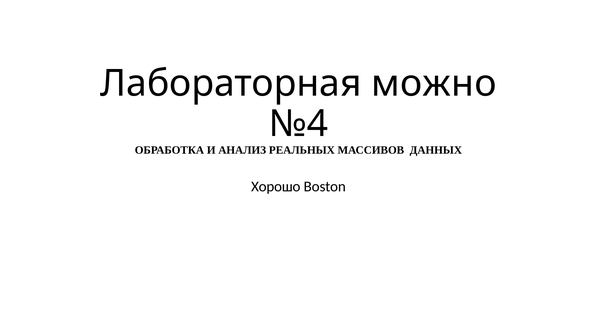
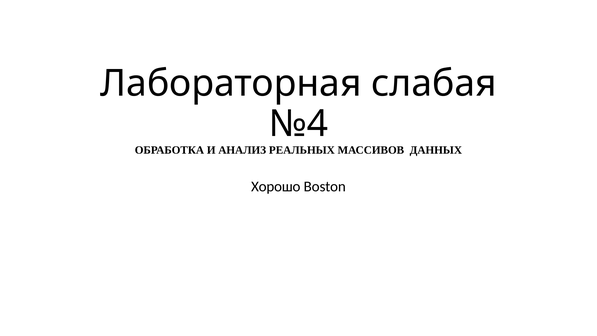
можно: можно -> слабая (434, 83)
